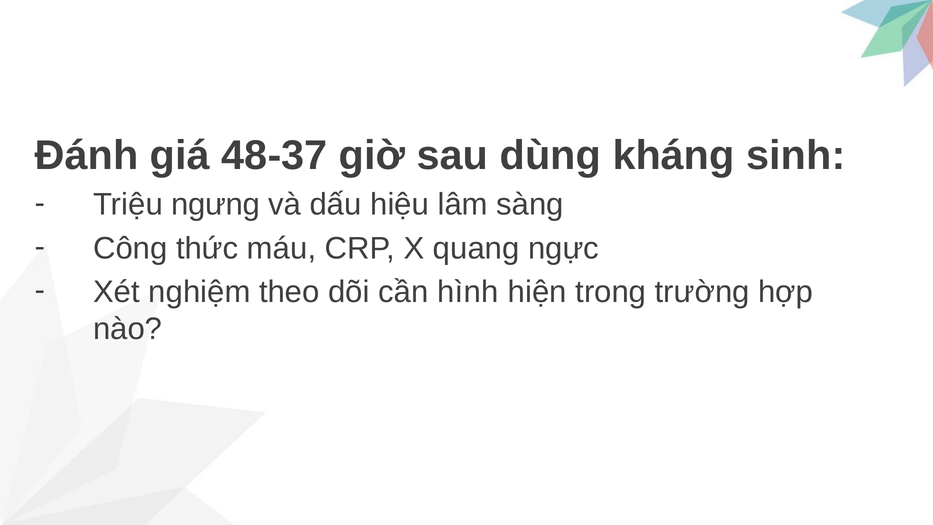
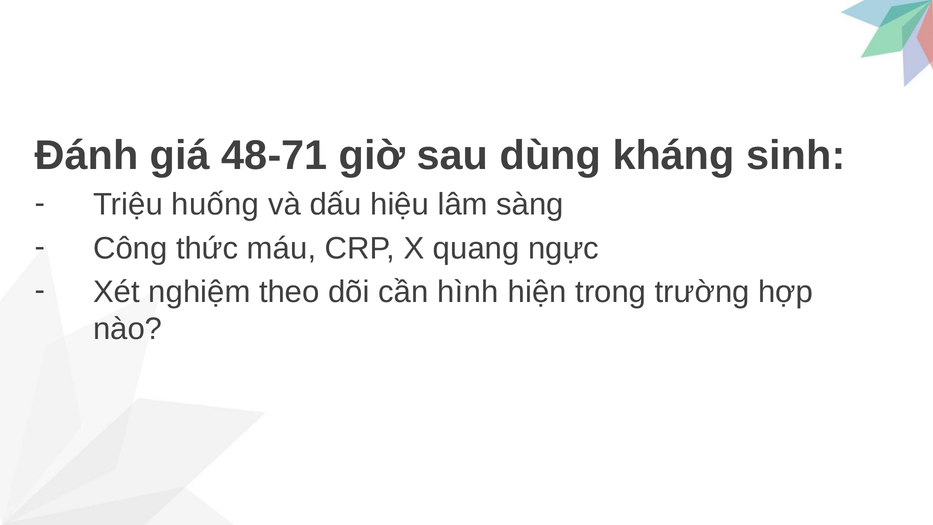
48-37: 48-37 -> 48-71 (274, 156)
ngưng: ngưng -> huống (215, 205)
